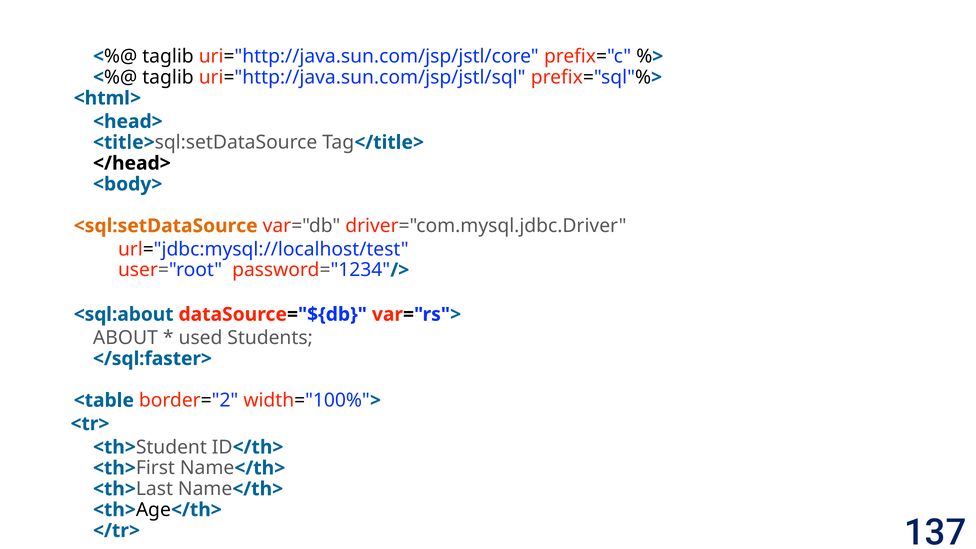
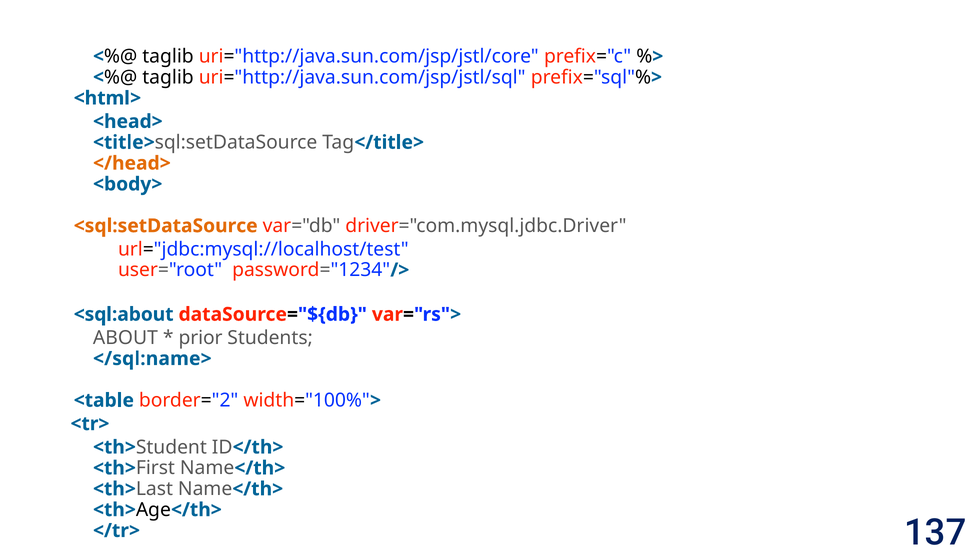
</head> colour: black -> orange (132, 163)
used: used -> prior (201, 338)
</sql:faster>: </sql:faster> -> </sql:name> (152, 359)
